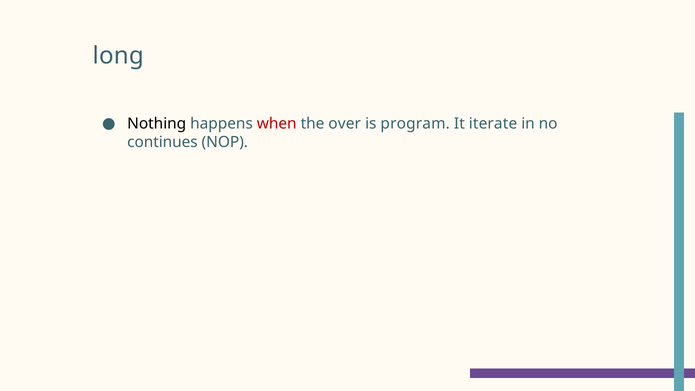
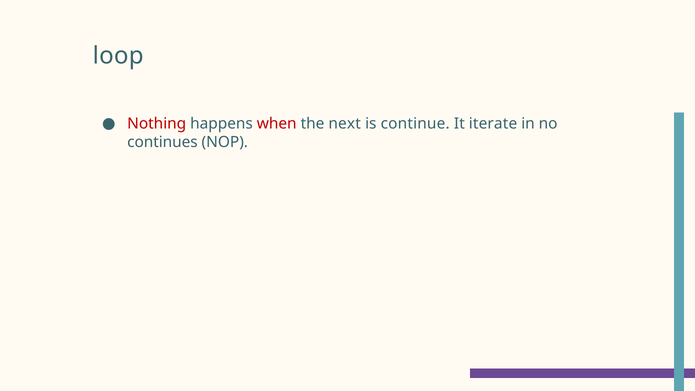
long: long -> loop (118, 56)
Nothing colour: black -> red (157, 124)
over: over -> next (345, 124)
program: program -> continue (415, 124)
